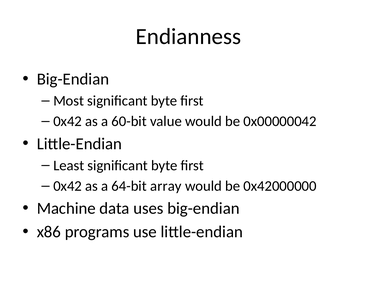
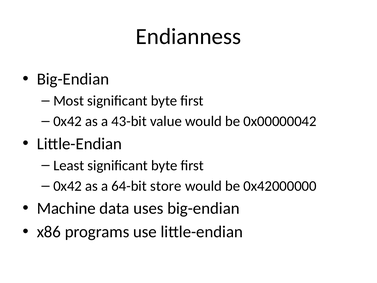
60-bit: 60-bit -> 43-bit (129, 121)
array: array -> store (166, 186)
